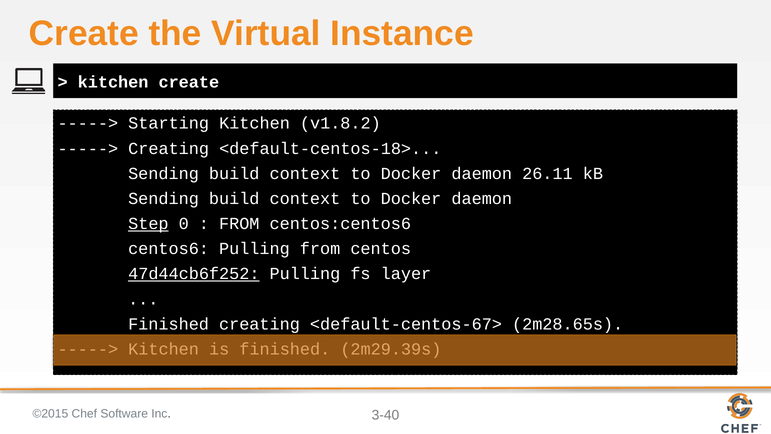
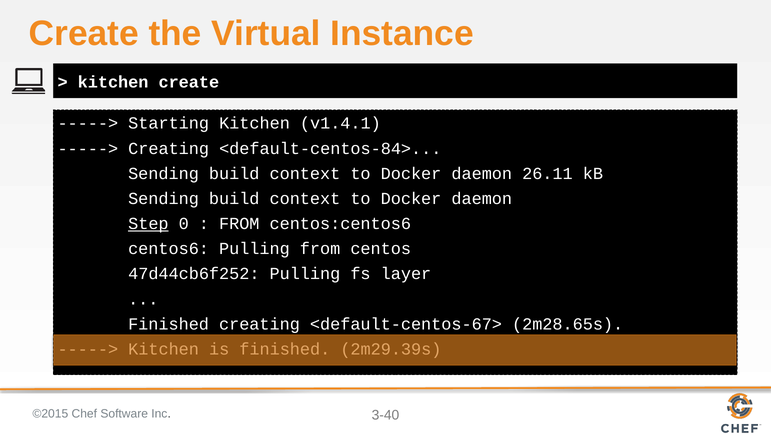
v1.8.2: v1.8.2 -> v1.4.1 (340, 123)
<default-centos-18>: <default-centos-18> -> <default-centos-84> (330, 148)
47d44cb6f252 underline: present -> none (194, 274)
